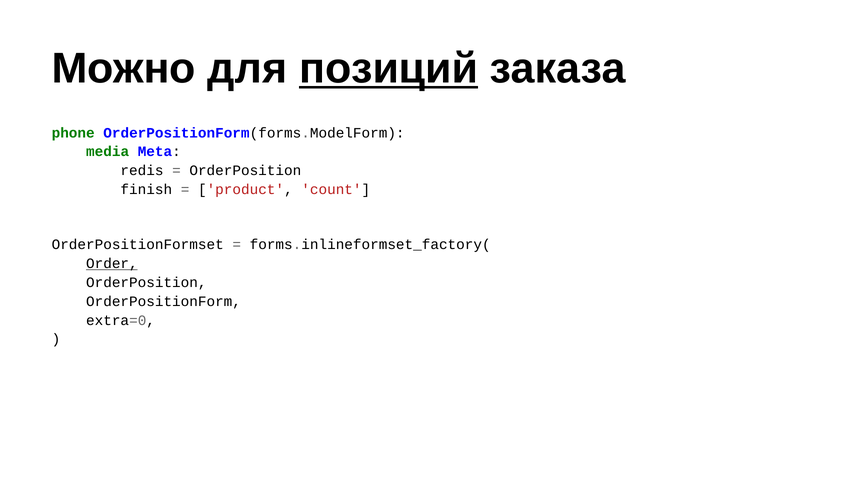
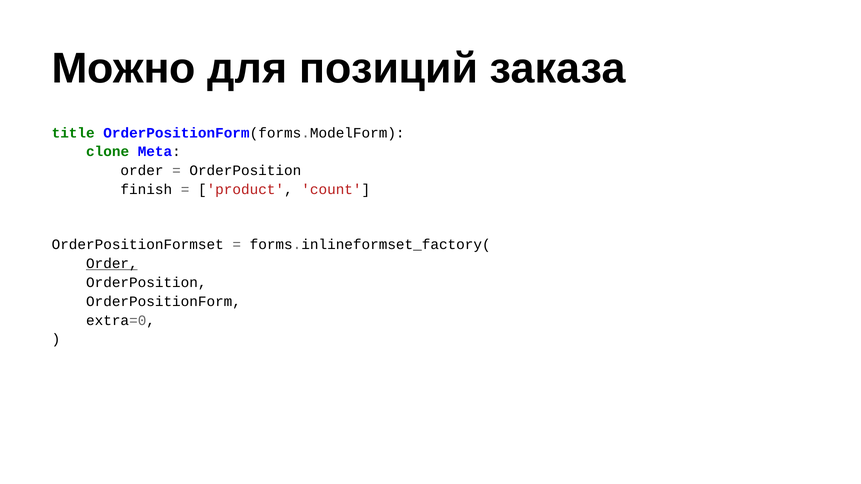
позиций underline: present -> none (389, 69)
phone: phone -> title (73, 133)
media: media -> clone (108, 152)
redis: redis -> order (142, 171)
